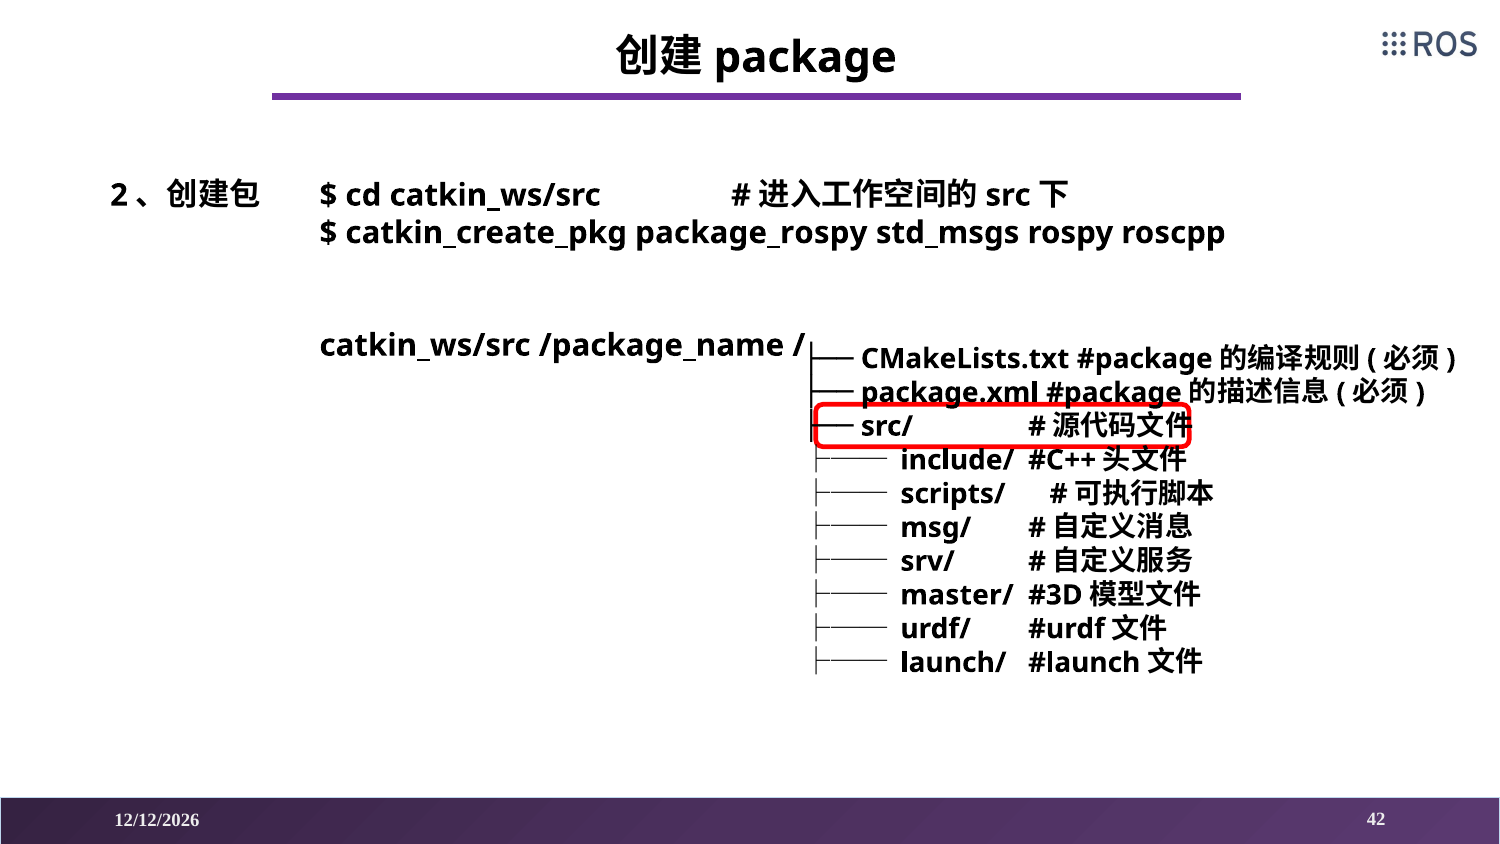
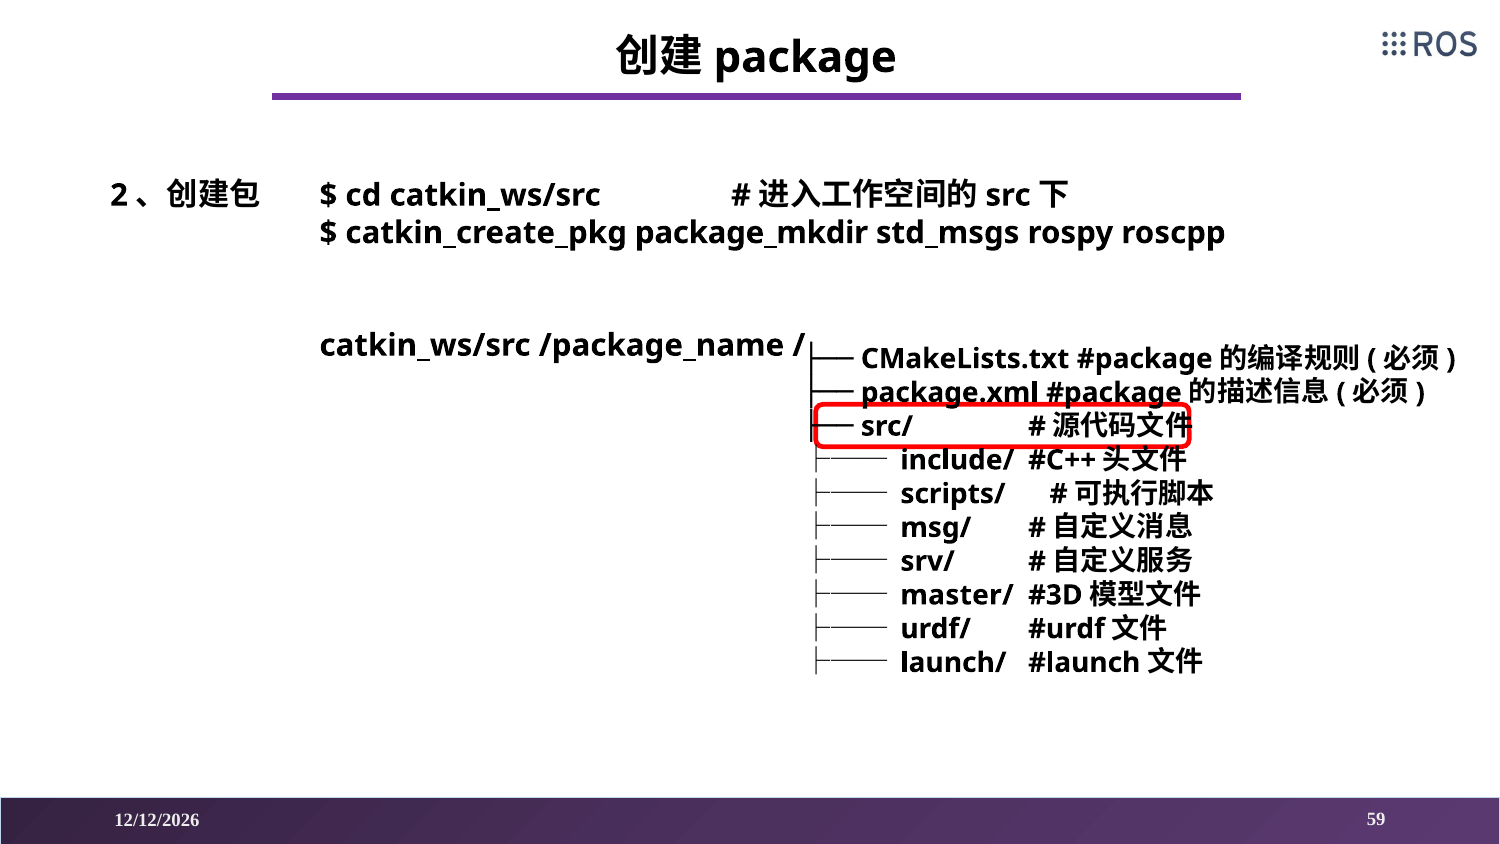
package_rospy: package_rospy -> package_mkdir (752, 233)
42: 42 -> 59 (1376, 819)
